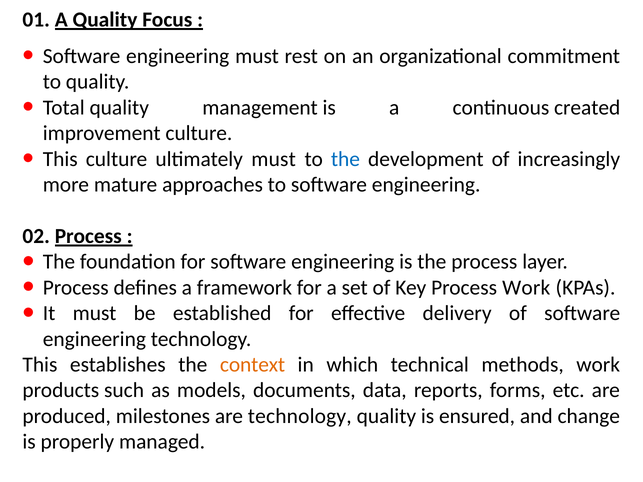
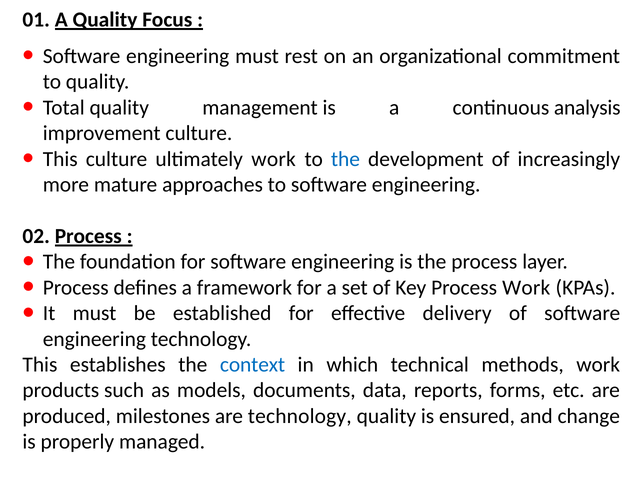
created: created -> analysis (587, 108)
ultimately must: must -> work (274, 159)
context colour: orange -> blue (253, 365)
